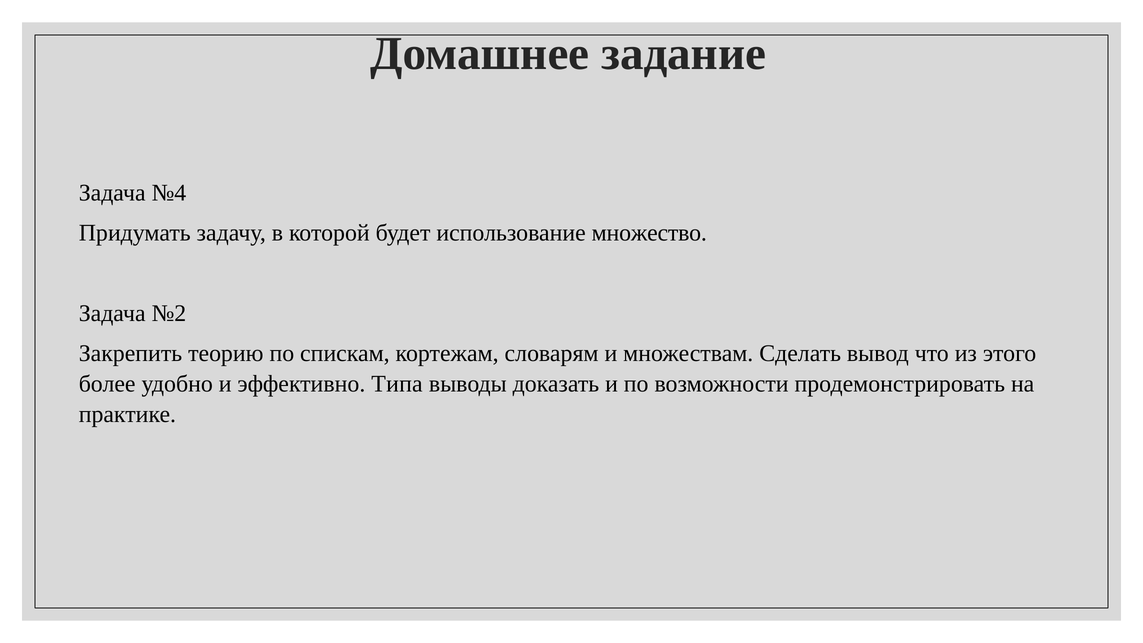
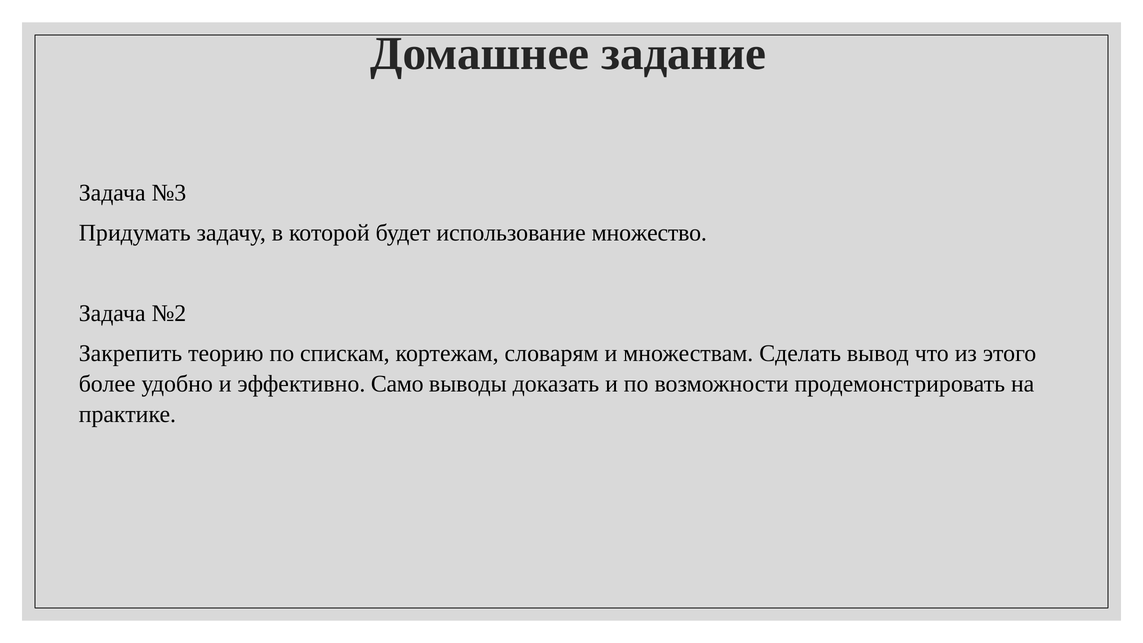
№4: №4 -> №3 (169, 193)
Типа: Типа -> Само (397, 384)
